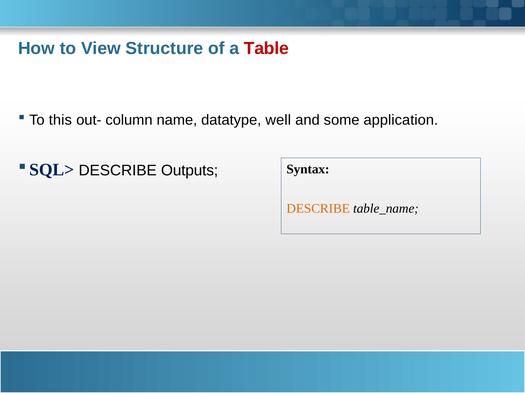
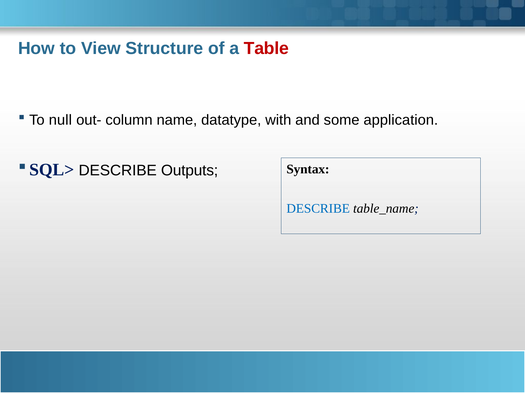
this: this -> null (60, 120)
well: well -> with (278, 120)
DESCRIBE colour: orange -> blue (318, 209)
